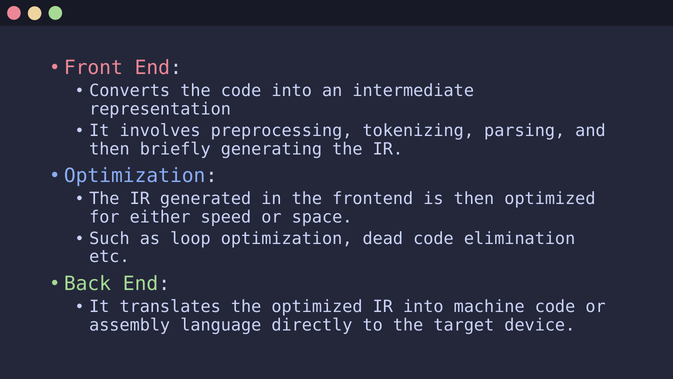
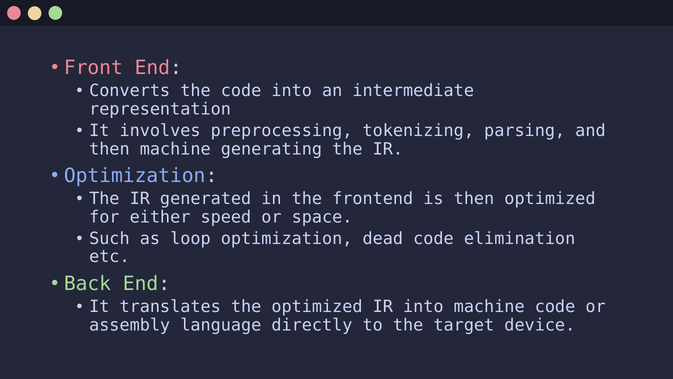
then briefly: briefly -> machine (175, 149)
